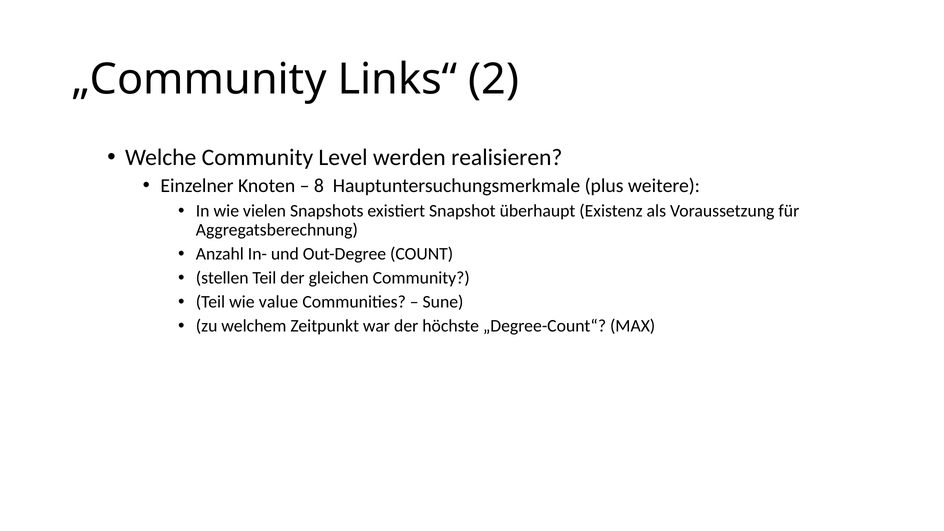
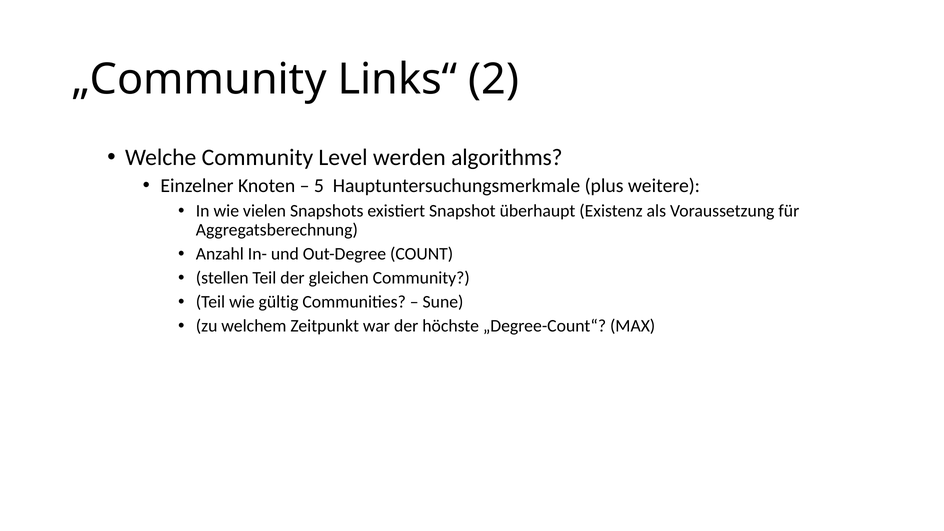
realisieren: realisieren -> algorithms (507, 157)
8: 8 -> 5 (319, 186)
value: value -> gültig (279, 302)
